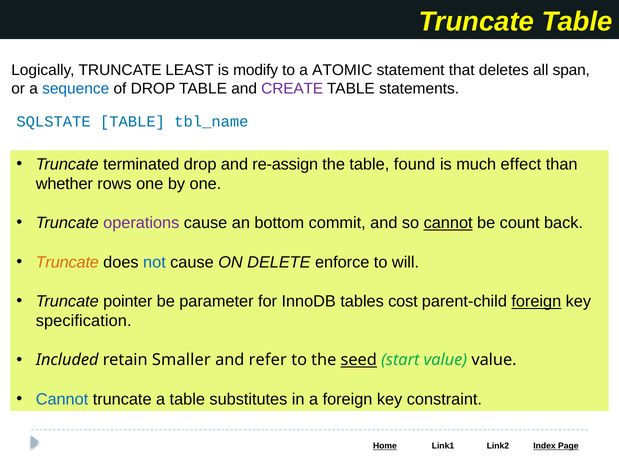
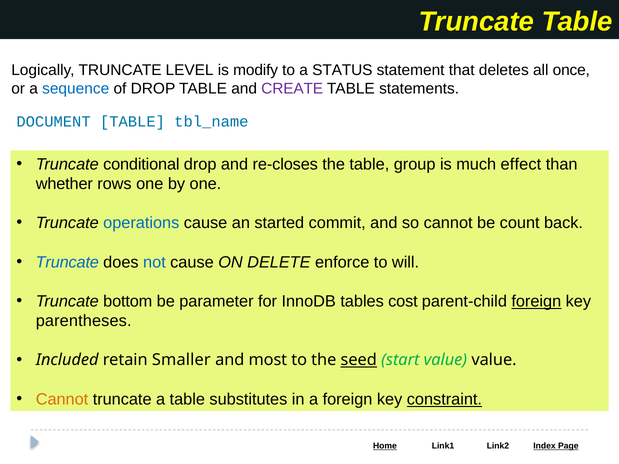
LEAST: LEAST -> LEVEL (190, 70)
ATOMIC: ATOMIC -> STATUS (342, 70)
span: span -> once (571, 70)
SQLSTATE: SQLSTATE -> DOCUMENT (54, 122)
terminated: terminated -> conditional (141, 164)
re-assign: re-assign -> re-closes (285, 164)
found: found -> group (415, 164)
operations colour: purple -> blue (141, 223)
bottom: bottom -> started (279, 223)
cannot underline: present -> none (448, 223)
Truncate colour: orange -> blue (67, 262)
pointer: pointer -> bottom (128, 302)
specification: specification -> parentheses (84, 321)
refer: refer -> most (268, 360)
Cannot colour: blue -> orange (62, 399)
constraint underline: none -> present (444, 399)
